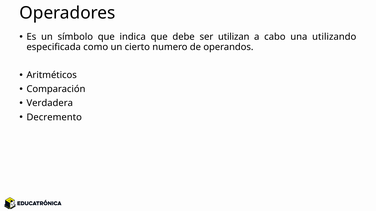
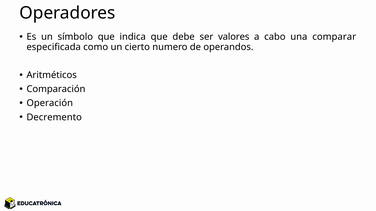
utilizan: utilizan -> valores (234, 37)
utilizando: utilizando -> comparar (334, 37)
Verdadera: Verdadera -> Operación (50, 103)
